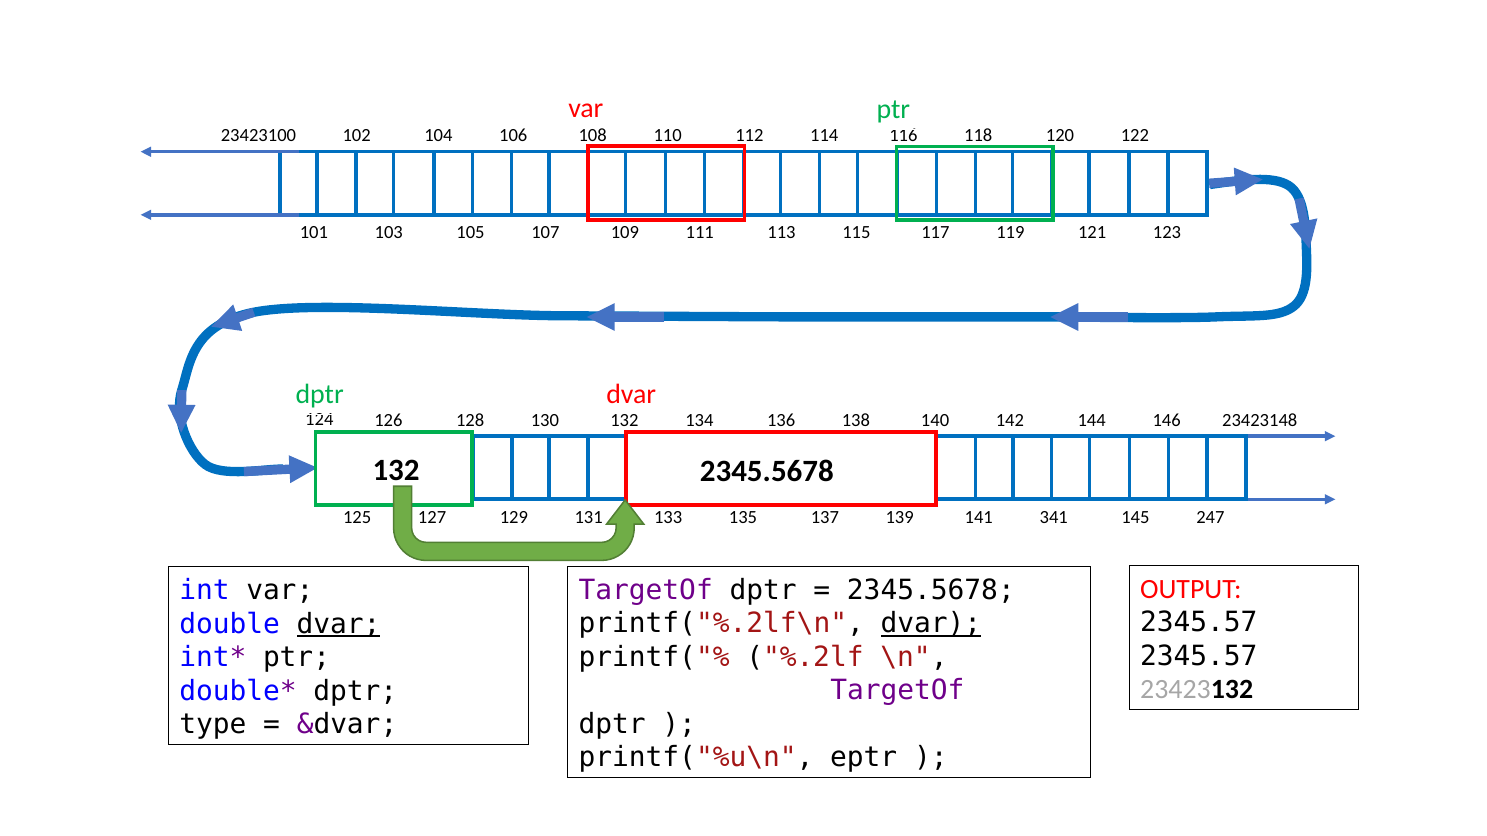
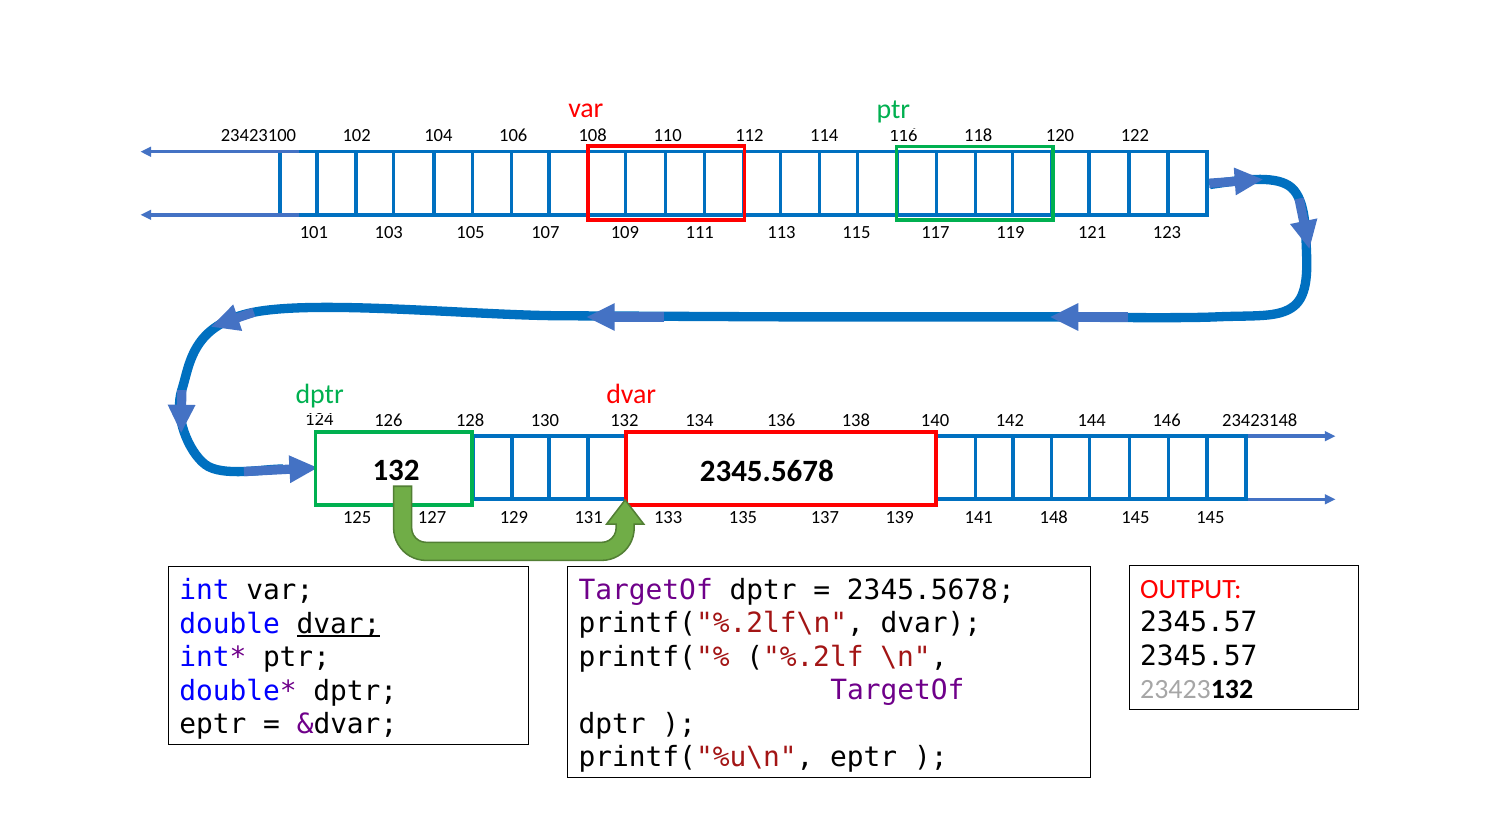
341: 341 -> 148 (1054, 517)
145 247: 247 -> 145 (1210, 517)
dvar underline: present -> none (931, 624)
type: type -> eptr (213, 725)
